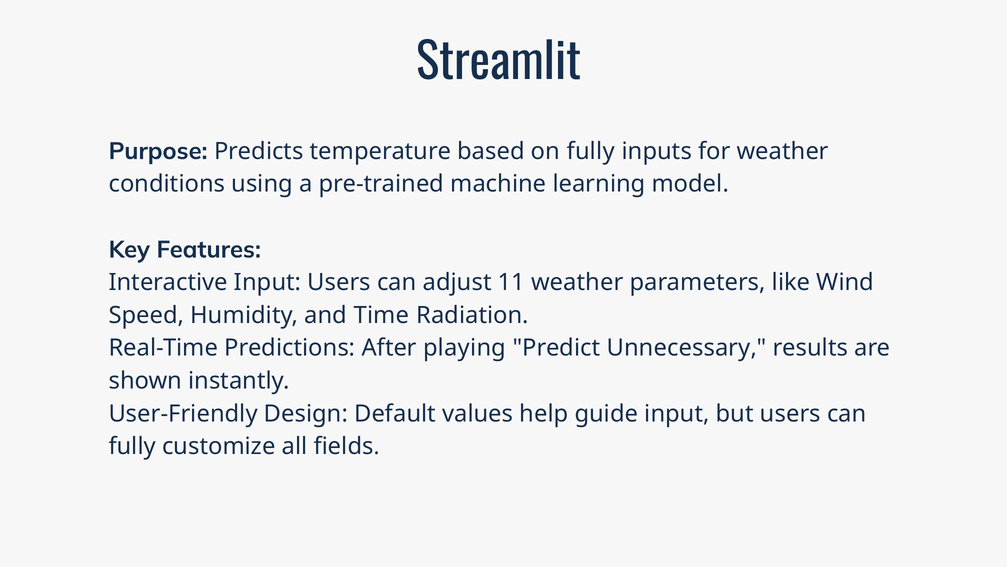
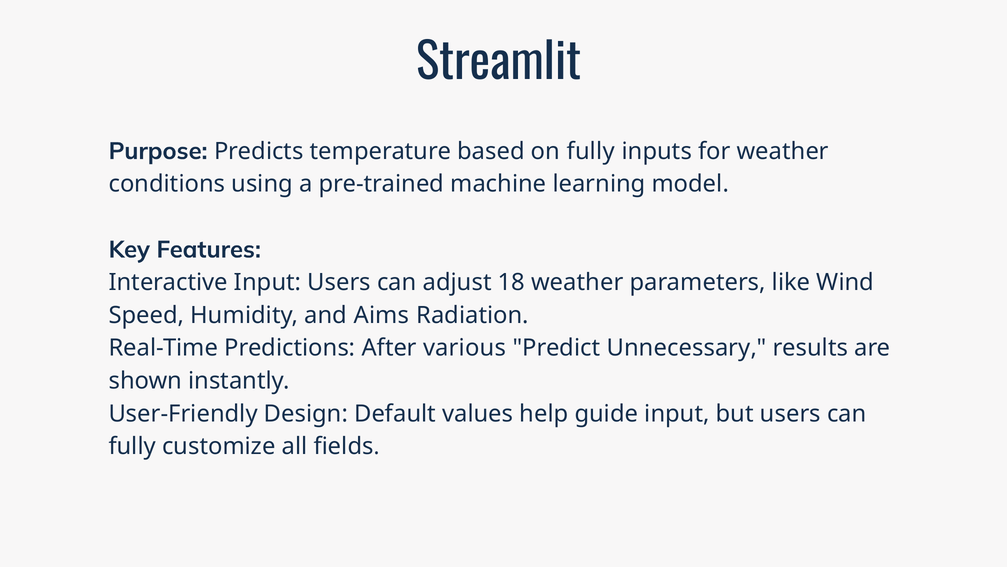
11: 11 -> 18 (511, 282)
Time: Time -> Aims (382, 315)
playing: playing -> various (465, 348)
